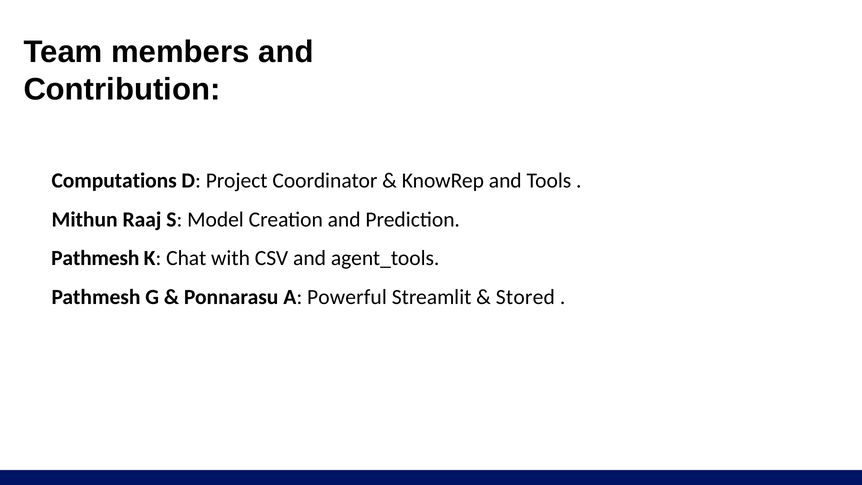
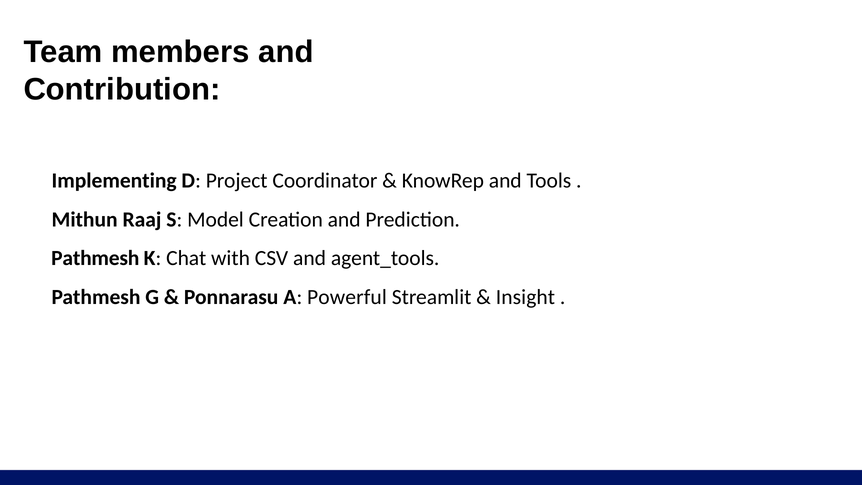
Computations: Computations -> Implementing (114, 181)
Stored: Stored -> Insight (525, 297)
